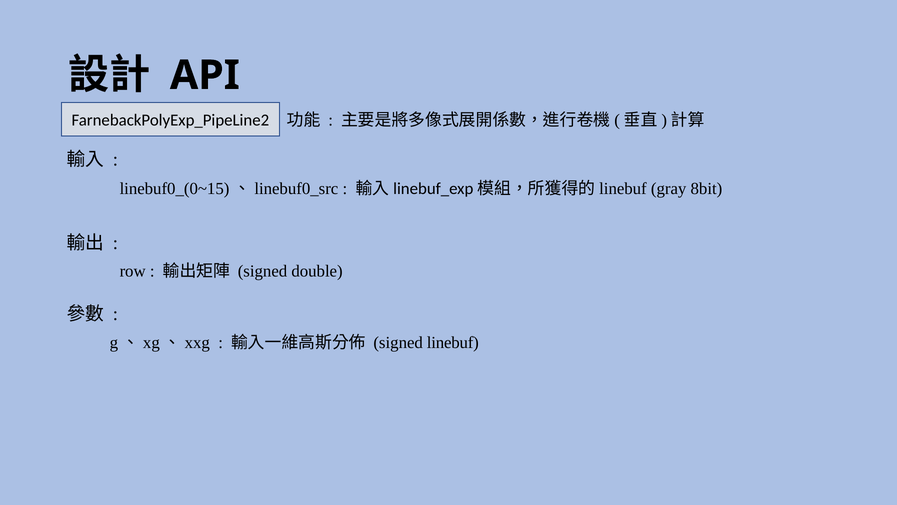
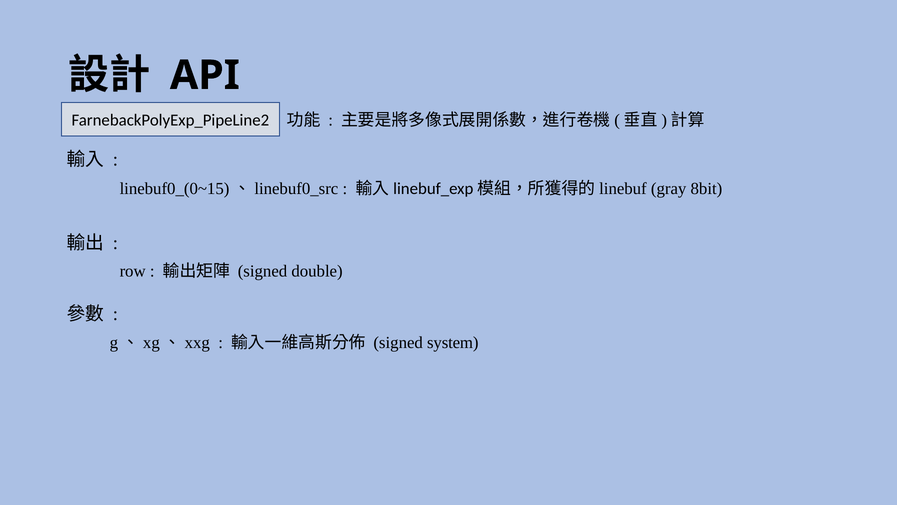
linebuf: linebuf -> system (453, 342)
